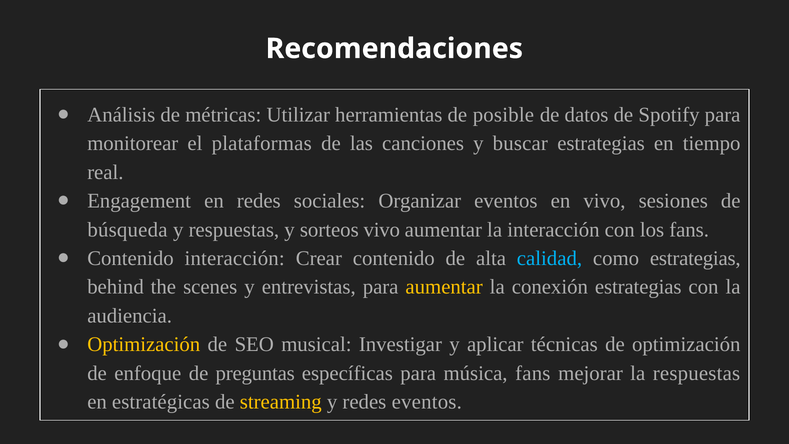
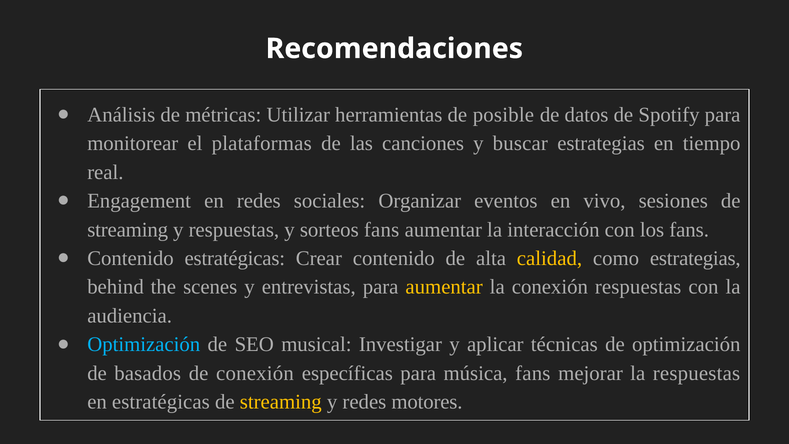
búsqueda: búsqueda -> streaming (128, 230)
sorteos vivo: vivo -> fans (382, 230)
Contenido interacción: interacción -> estratégicas (235, 258)
calidad colour: light blue -> yellow (549, 258)
conexión estrategias: estrategias -> respuestas (638, 287)
Optimización colour: yellow -> light blue (144, 344)
enfoque: enfoque -> basados (148, 373)
de preguntas: preguntas -> conexión (255, 373)
redes eventos: eventos -> motores (427, 402)
